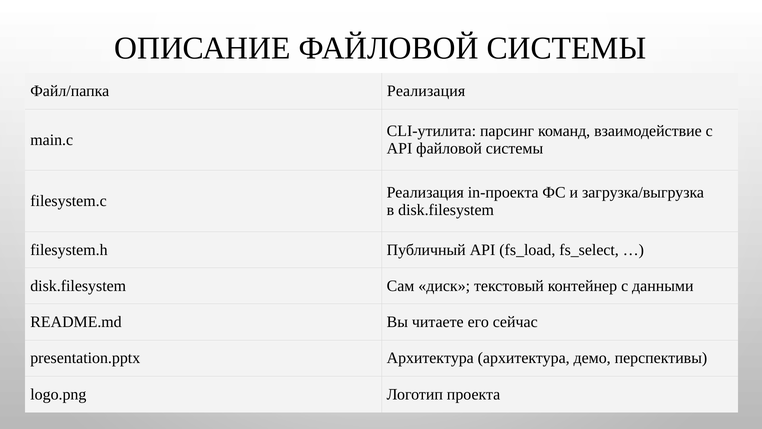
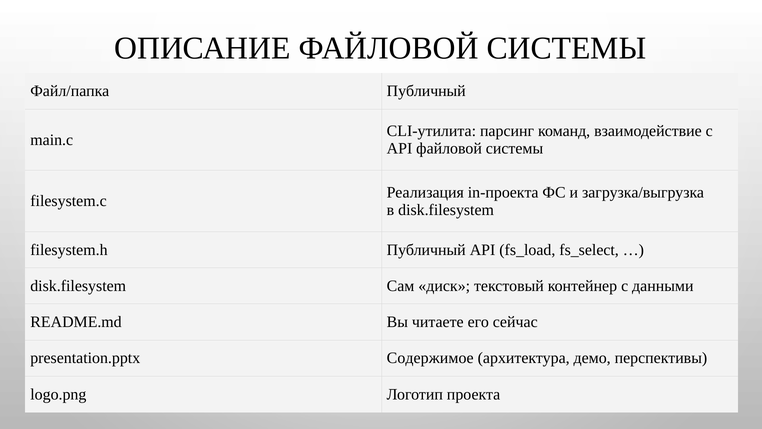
Файл/папка Реализация: Реализация -> Публичный (426, 91)
presentation.pptx Архитектура: Архитектура -> Содержимое (430, 358)
